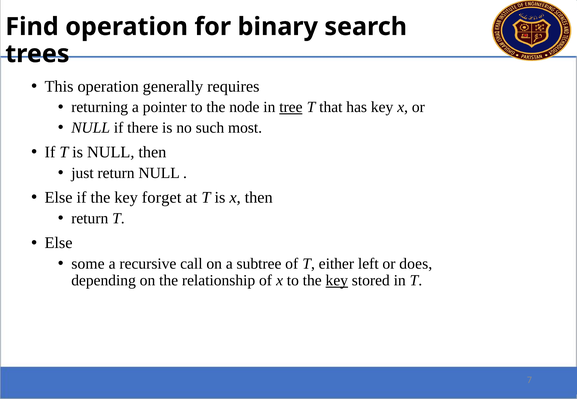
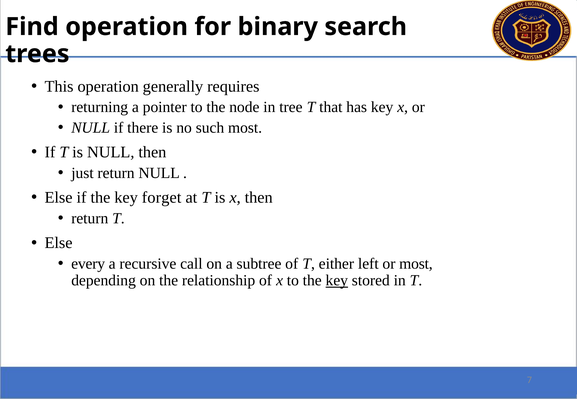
tree underline: present -> none (291, 107)
some: some -> every (88, 264)
or does: does -> most (416, 264)
